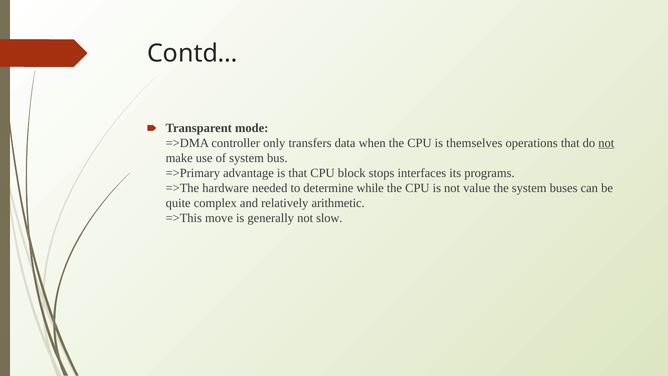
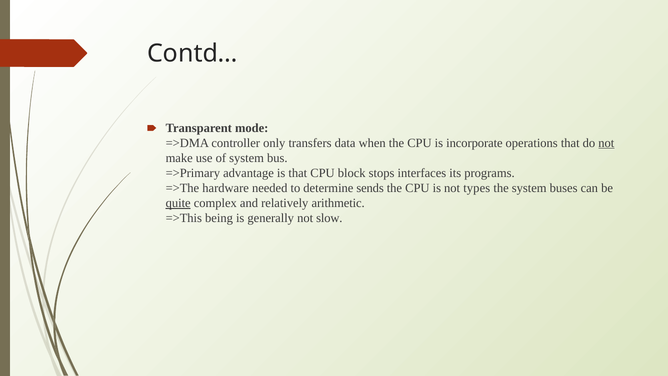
themselves: themselves -> incorporate (474, 143)
while: while -> sends (370, 188)
value: value -> types (477, 188)
quite underline: none -> present (178, 203)
move: move -> being (219, 218)
